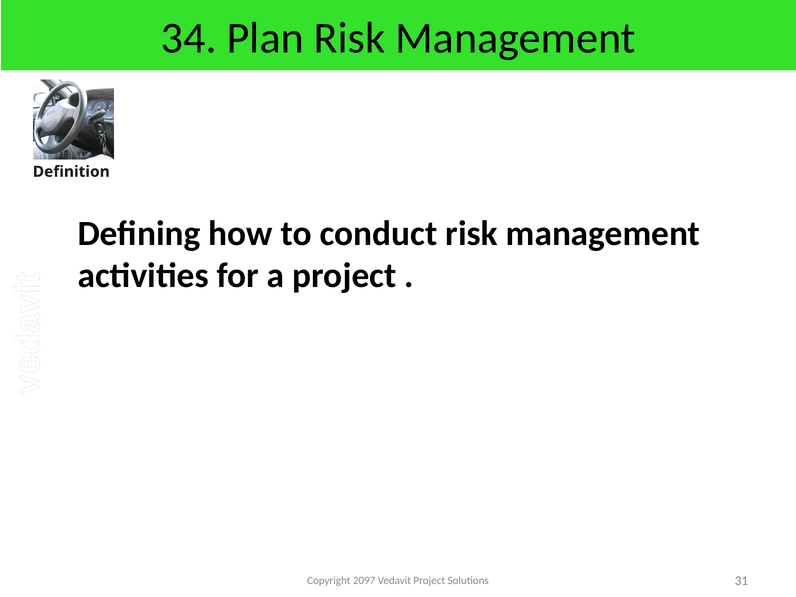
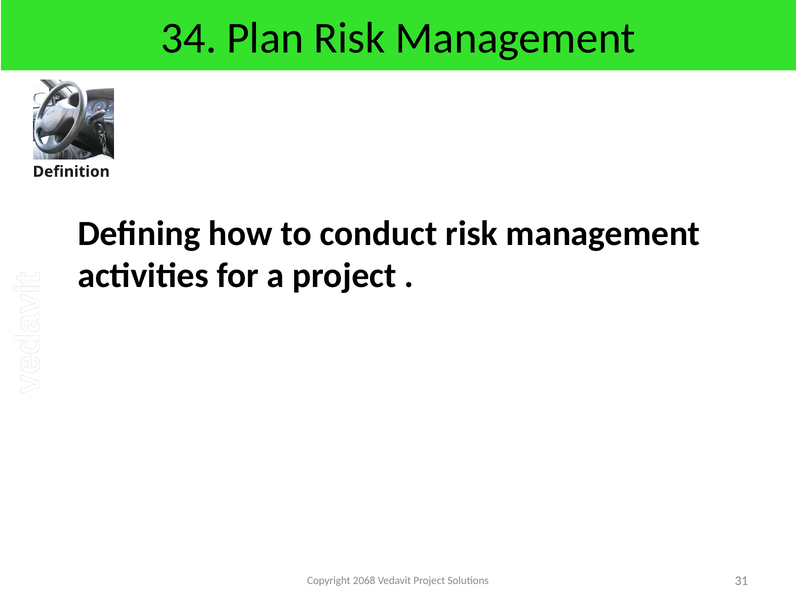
2097: 2097 -> 2068 (364, 581)
